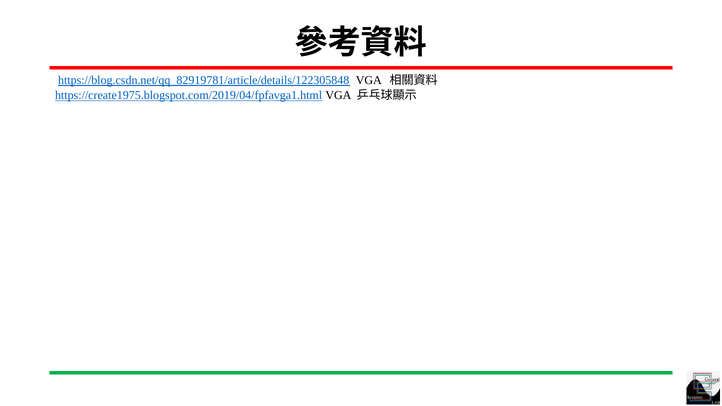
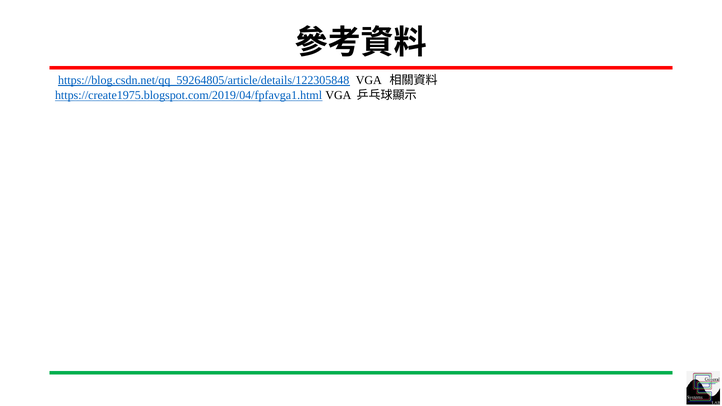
https://blog.csdn.net/qq_82919781/article/details/122305848: https://blog.csdn.net/qq_82919781/article/details/122305848 -> https://blog.csdn.net/qq_59264805/article/details/122305848 (204, 80)
